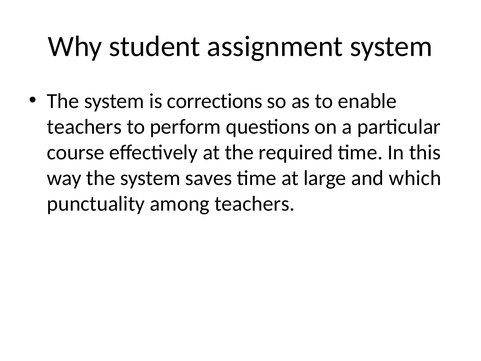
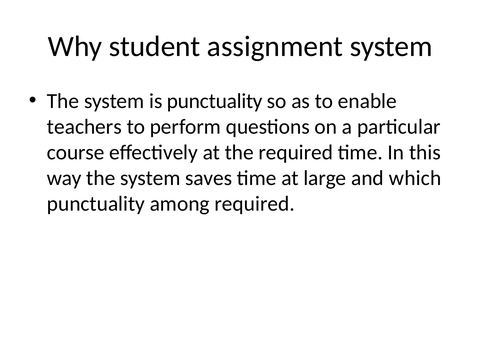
is corrections: corrections -> punctuality (215, 101)
among teachers: teachers -> required (255, 204)
